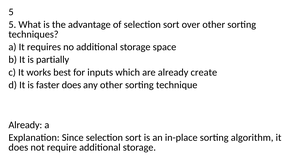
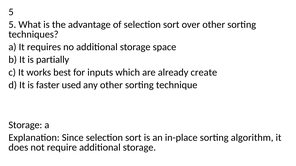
faster does: does -> used (71, 85)
Already: Already -> Storage (25, 125)
